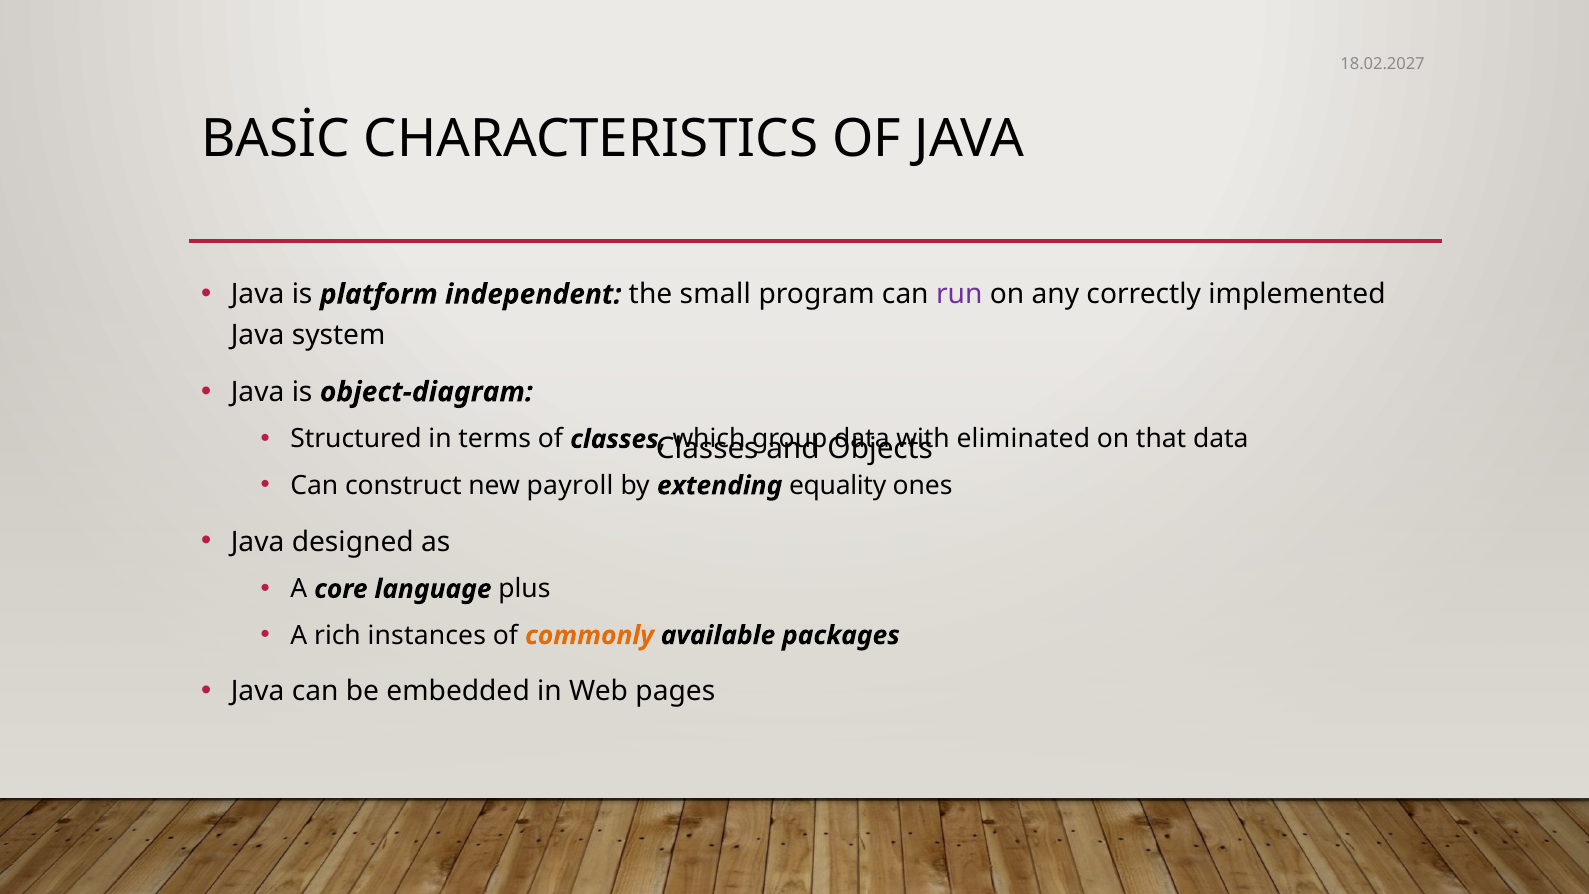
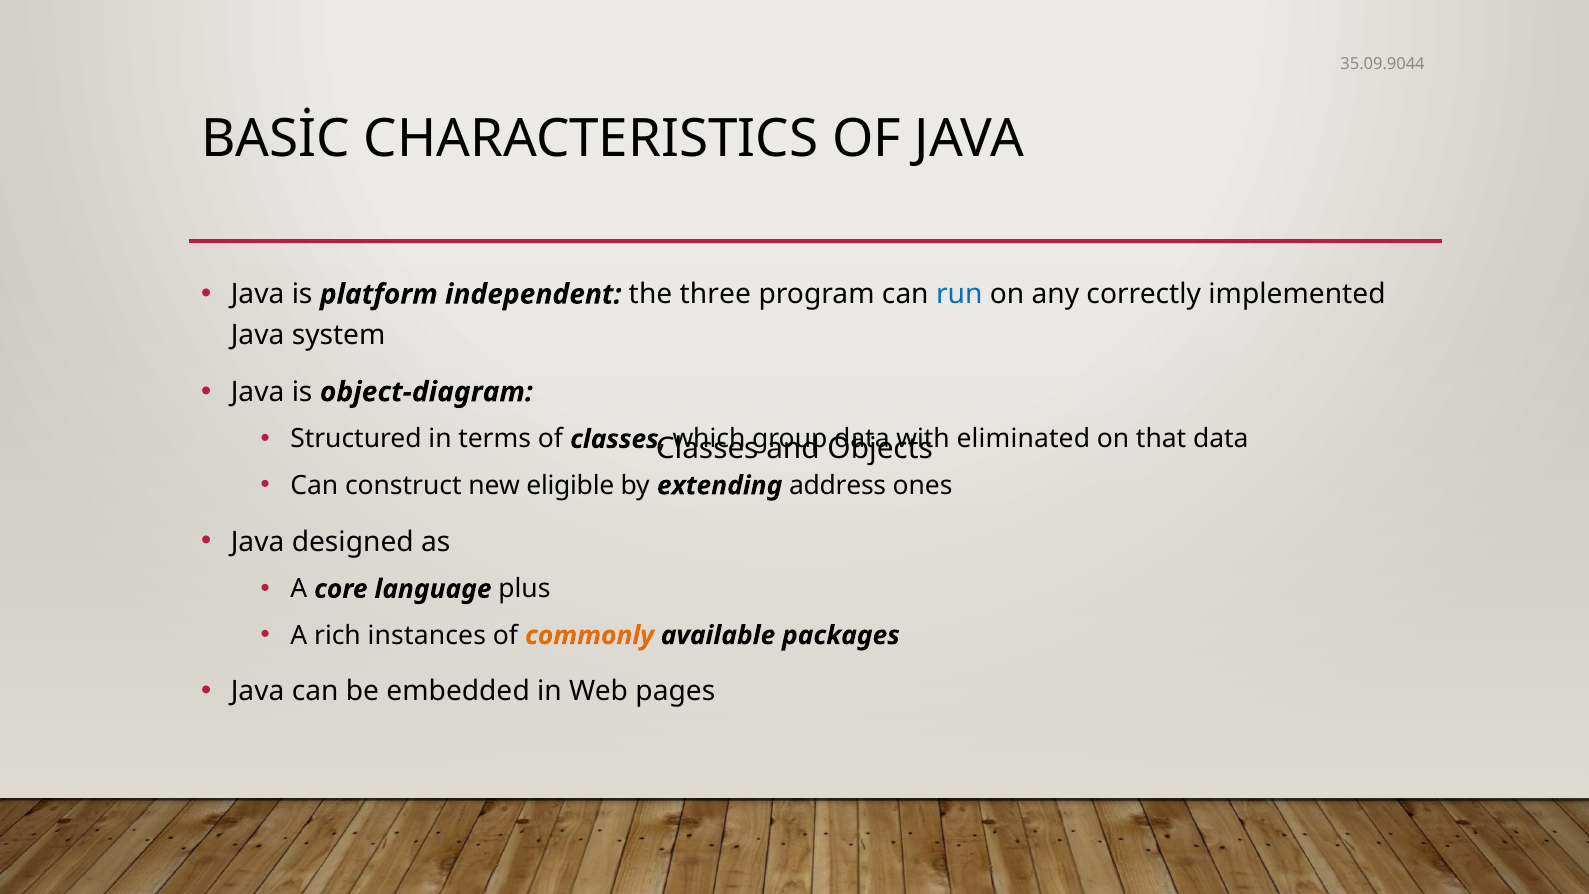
18.02.2027: 18.02.2027 -> 35.09.9044 (1383, 64)
small: small -> three (715, 294)
run colour: purple -> blue (959, 294)
payroll: payroll -> eligible (570, 486)
equality: equality -> address (838, 486)
